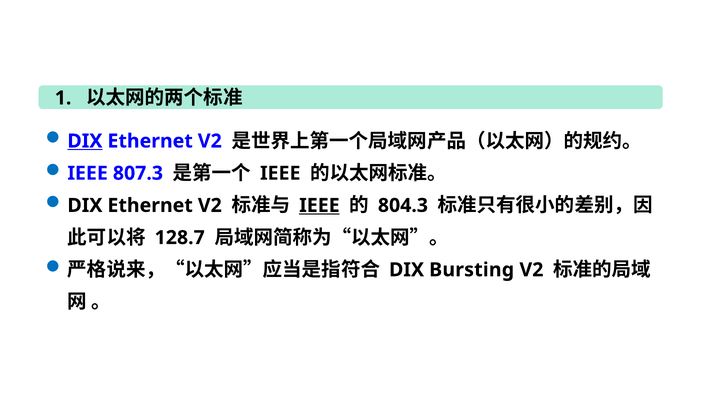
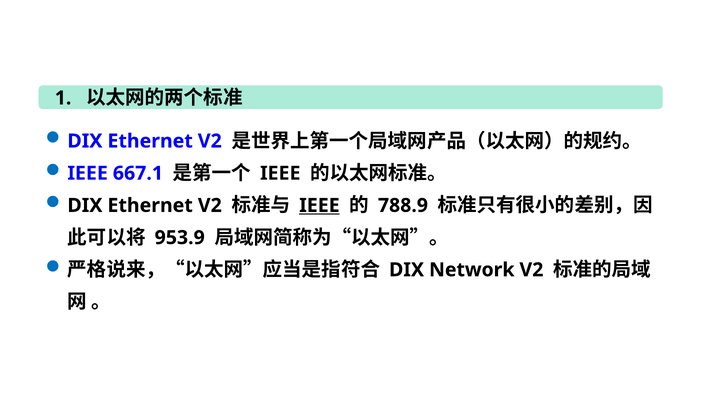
DIX underline: present -> none (85, 141)
807.3: 807.3 -> 667.1 (138, 173)
804.3: 804.3 -> 788.9 (403, 205)
128.7: 128.7 -> 953.9 (180, 238)
Bursting: Bursting -> Network (472, 270)
